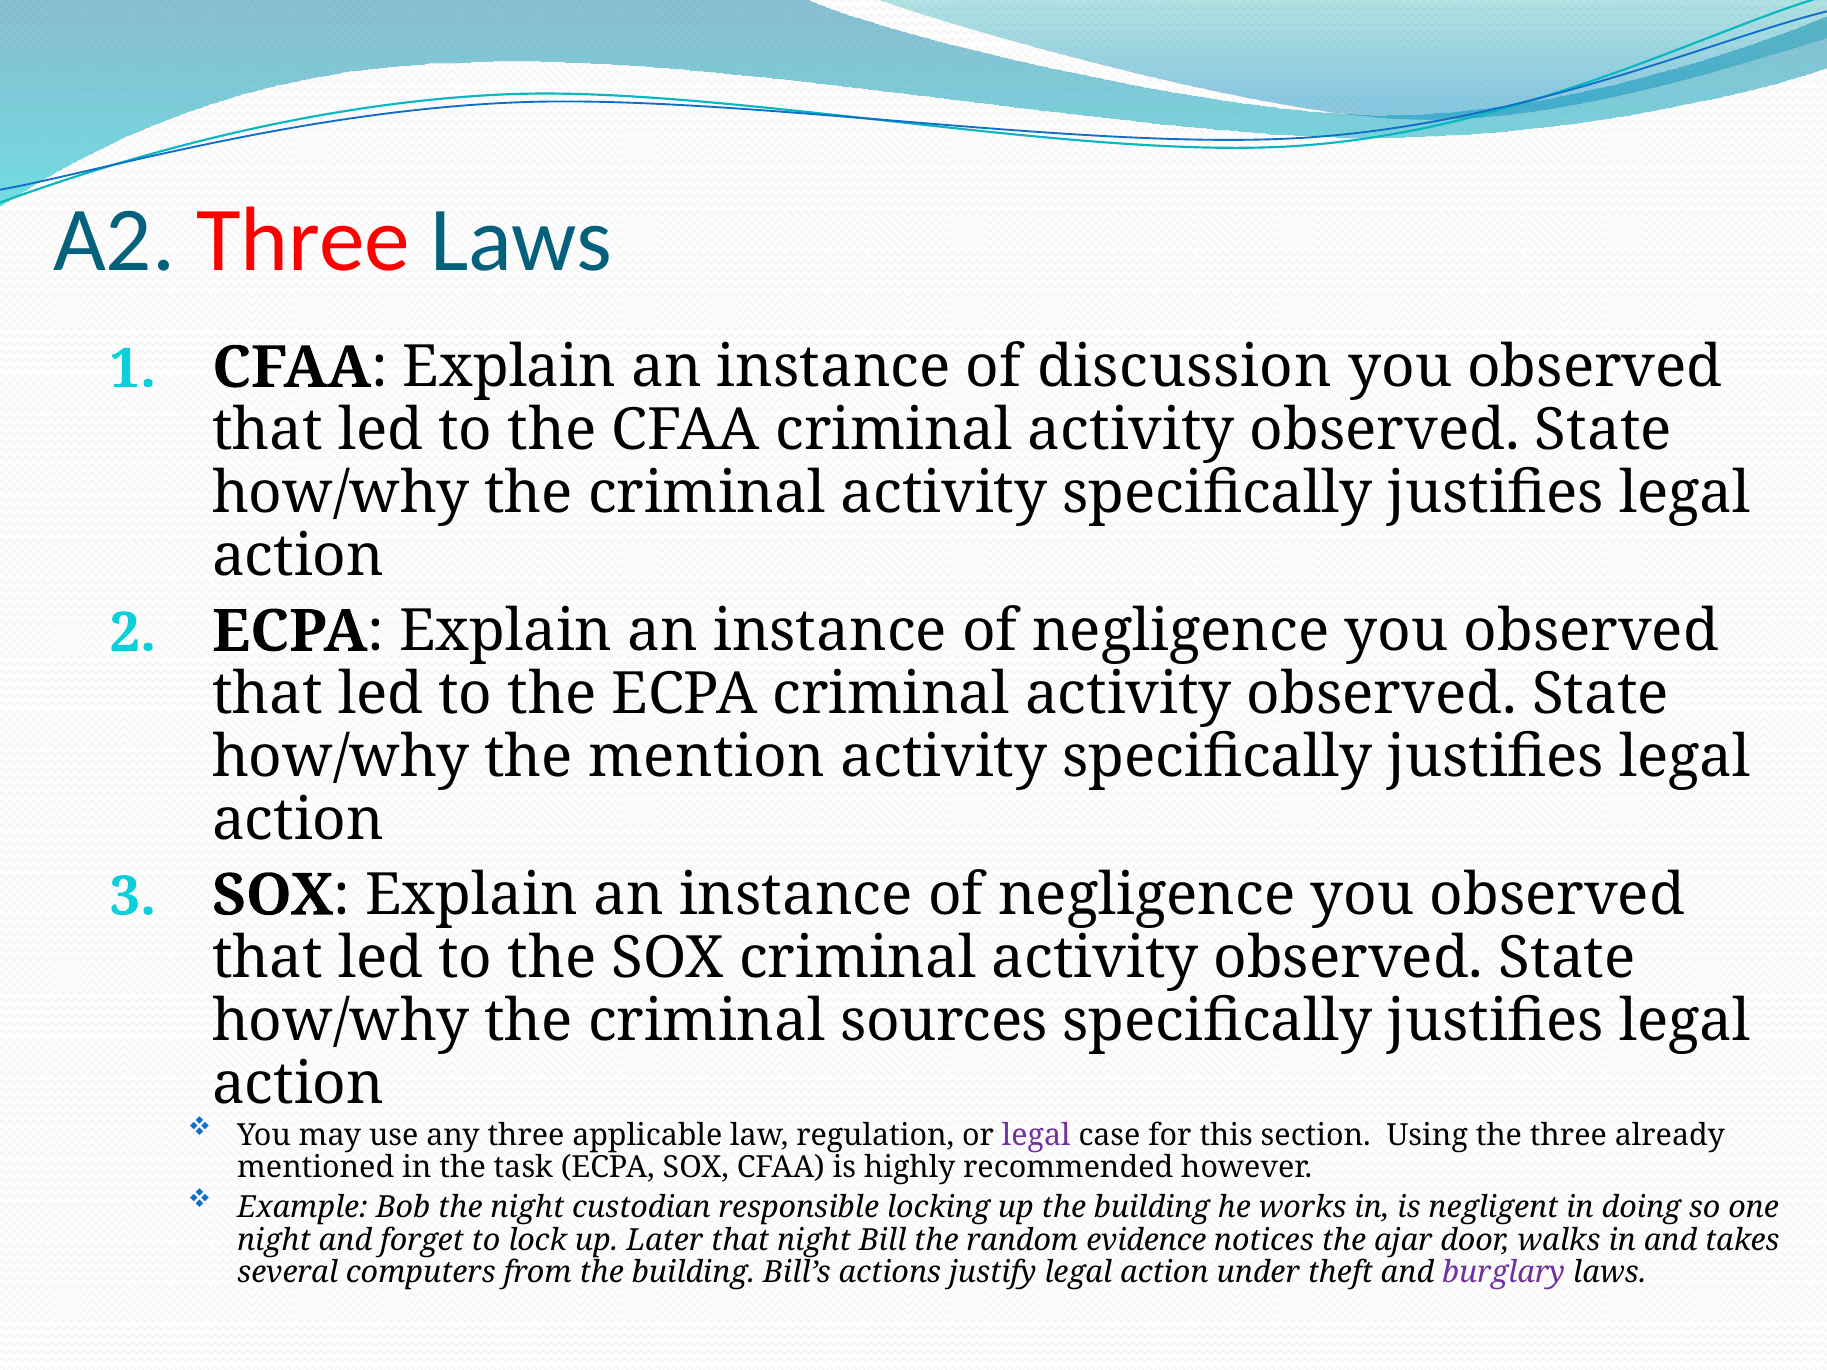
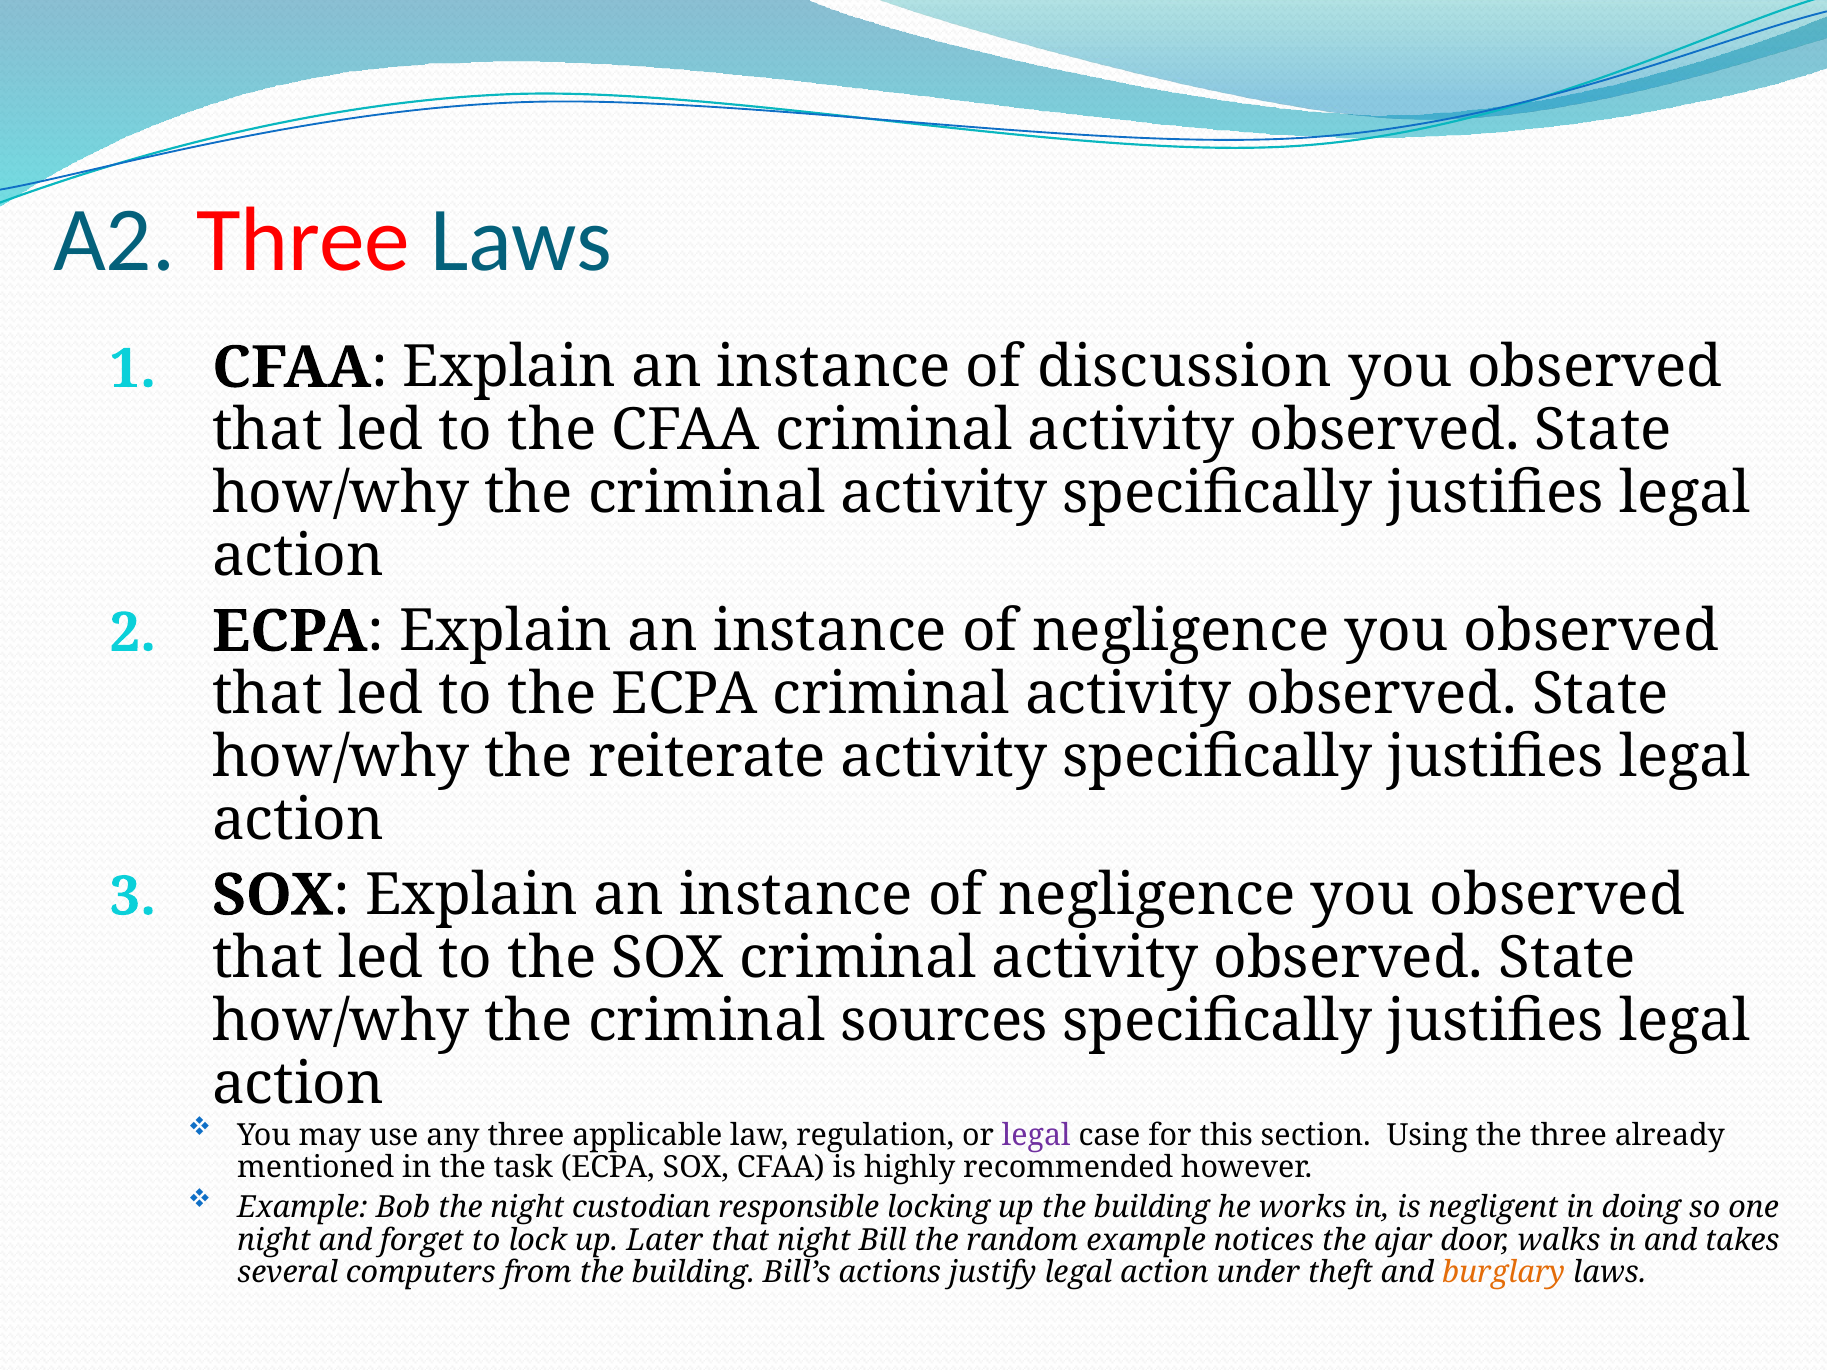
mention: mention -> reiterate (707, 758)
random evidence: evidence -> example (1146, 1240)
burglary colour: purple -> orange (1504, 1273)
